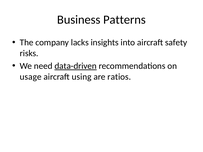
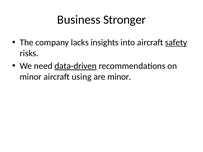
Patterns: Patterns -> Stronger (125, 20)
safety underline: none -> present (176, 43)
usage: usage -> minor (31, 77)
are ratios: ratios -> minor (119, 77)
